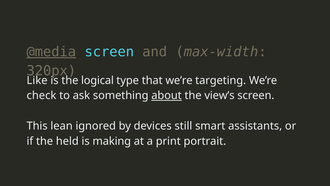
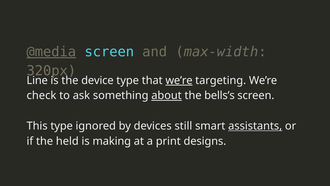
Like: Like -> Line (37, 80)
logical: logical -> device (97, 80)
we’re underline: none -> present (179, 80)
view’s: view’s -> bells’s (219, 95)
This lean: lean -> type (62, 126)
assistants underline: none -> present (255, 126)
portrait: portrait -> designs (205, 141)
